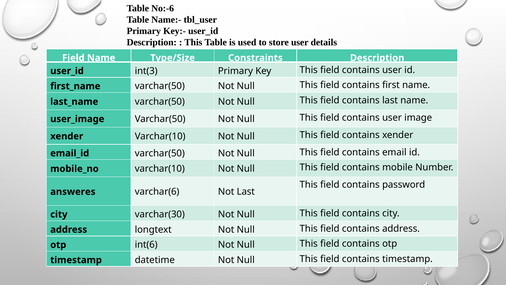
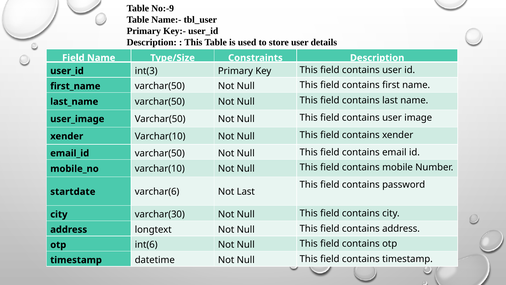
No:-6: No:-6 -> No:-9 (163, 8)
answeres: answeres -> startdate (73, 191)
